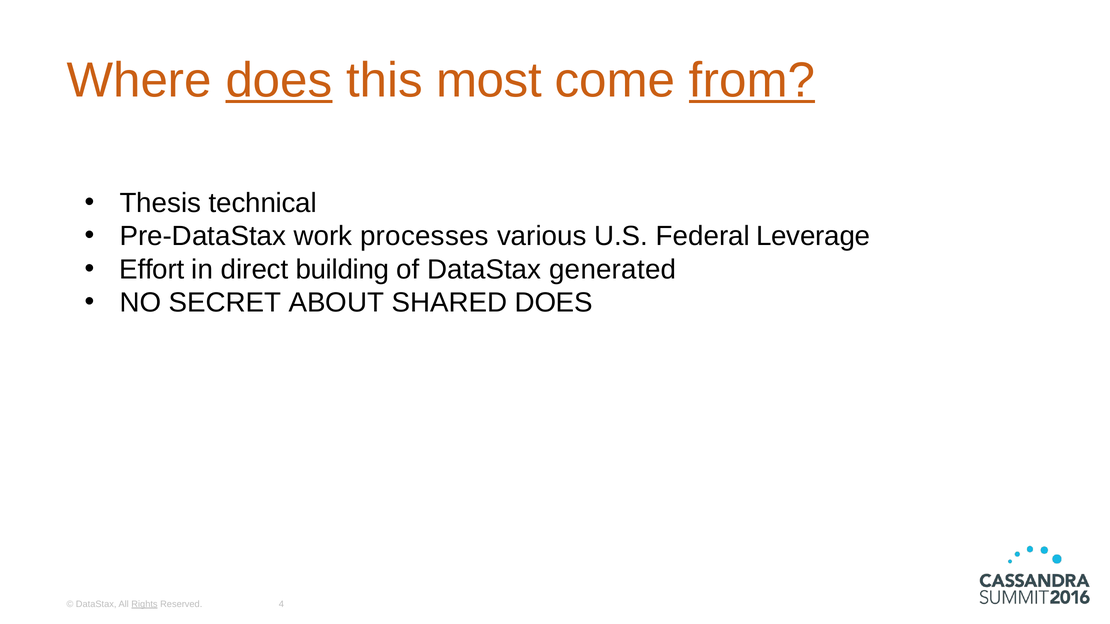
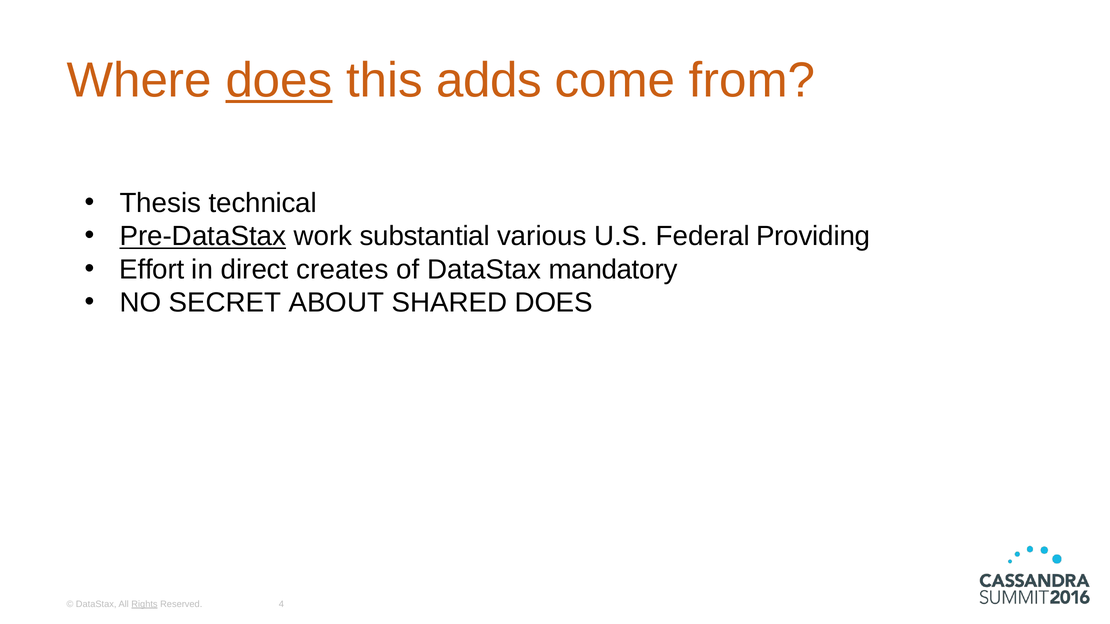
most: most -> adds (489, 80)
from underline: present -> none (752, 80)
Pre-DataStax underline: none -> present (203, 236)
processes: processes -> substantial (425, 236)
Leverage: Leverage -> Providing (813, 236)
building: building -> creates (342, 270)
generated: generated -> mandatory (613, 270)
